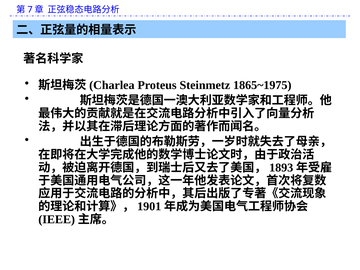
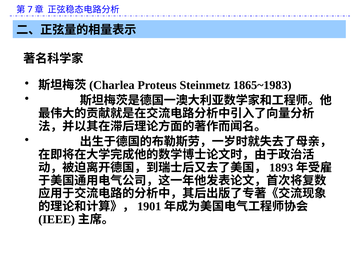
1865~1975: 1865~1975 -> 1865~1983 (262, 85)
